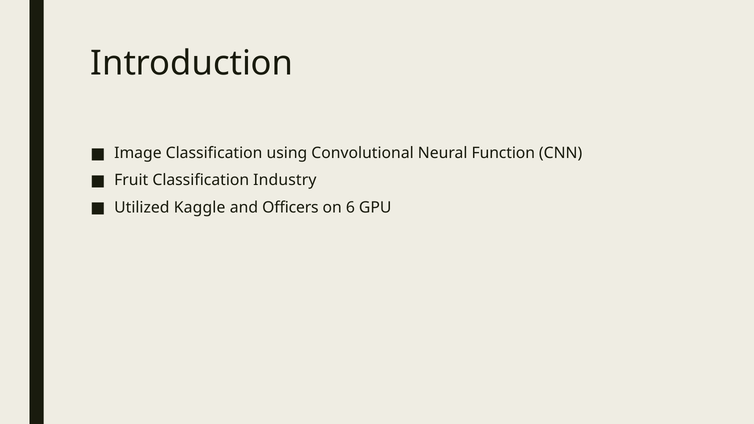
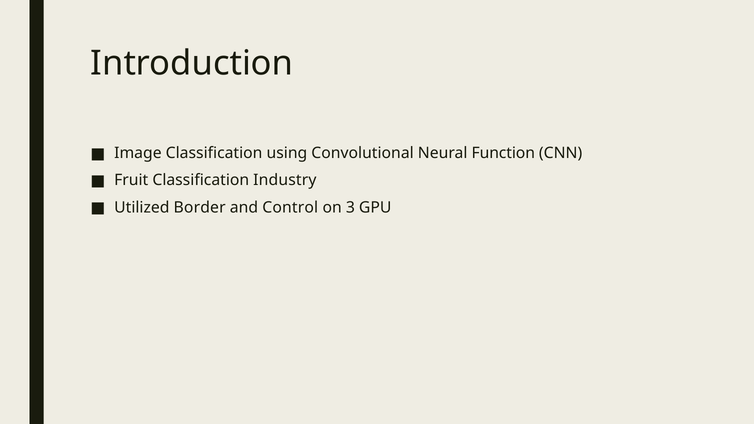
Kaggle: Kaggle -> Border (200, 208)
Officers: Officers -> Control (290, 208)
6: 6 -> 3 (350, 208)
